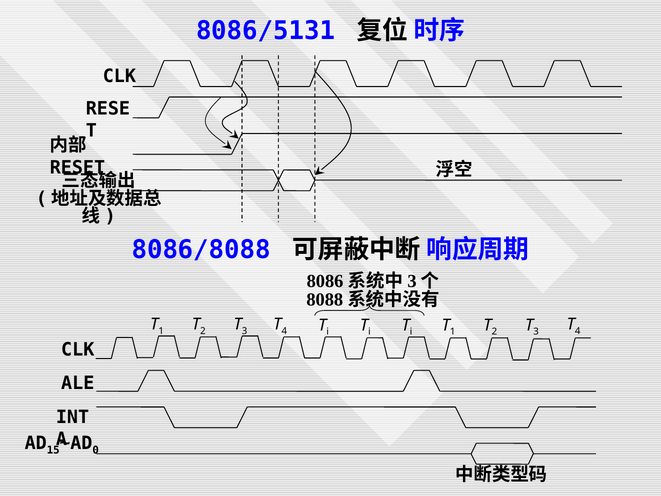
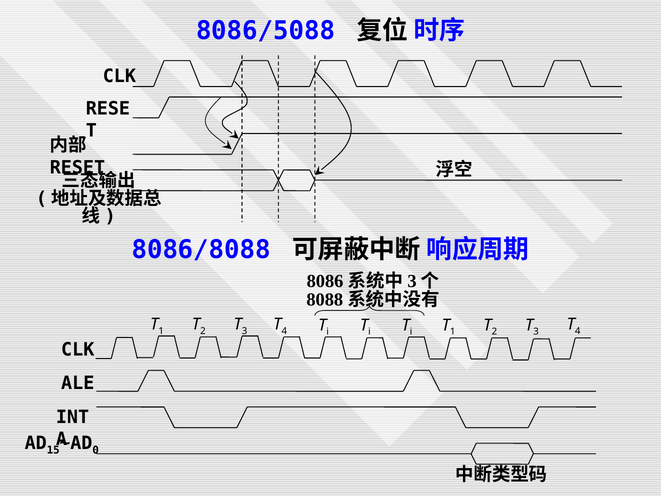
8086/5131: 8086/5131 -> 8086/5088 (266, 31)
